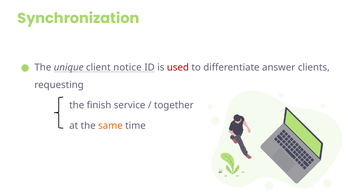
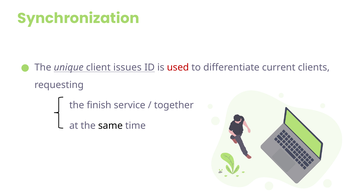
notice: notice -> issues (127, 67)
answer: answer -> current (279, 67)
same colour: orange -> black (110, 125)
